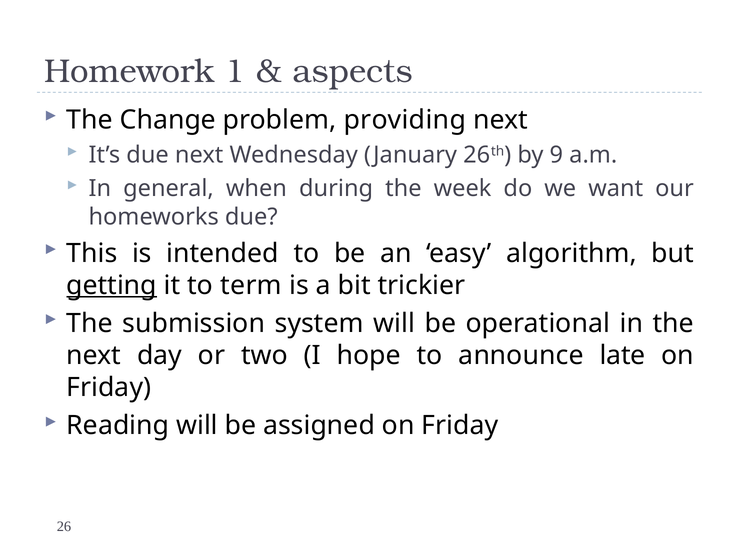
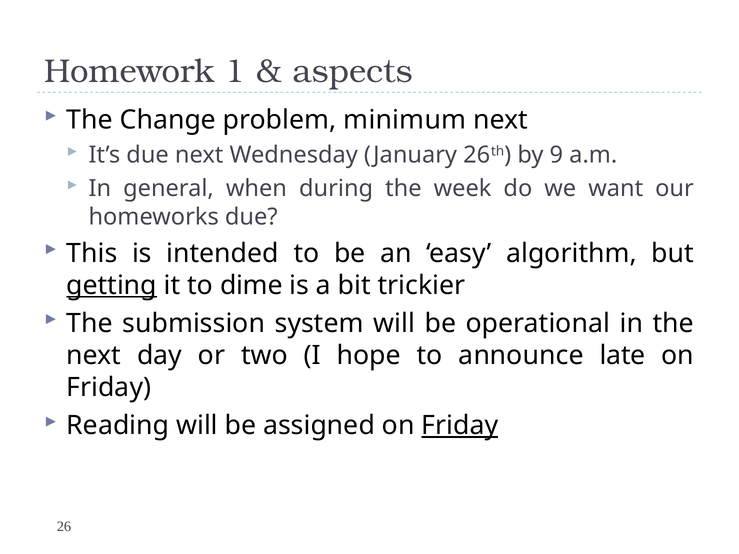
providing: providing -> minimum (405, 120)
term: term -> dime (251, 285)
Friday underline: none -> present (460, 426)
